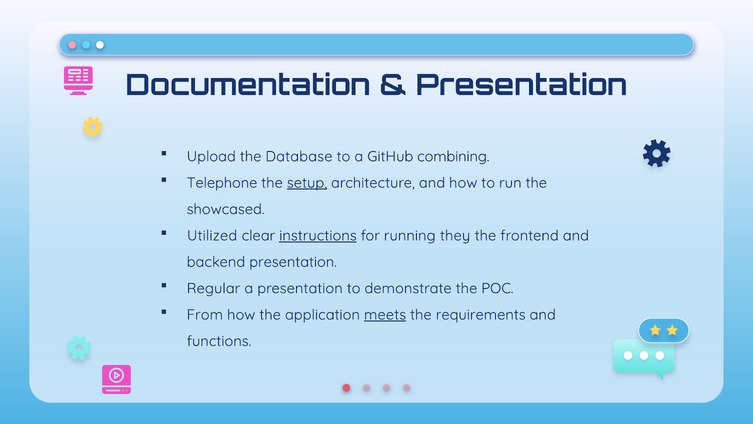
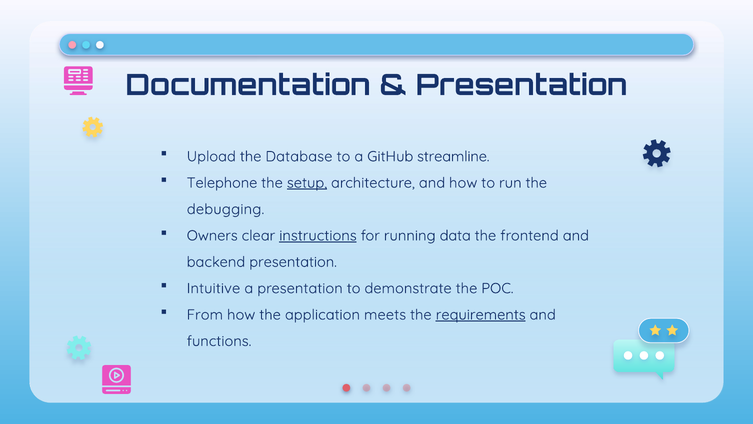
combining: combining -> streamline (453, 156)
showcased: showcased -> debugging (225, 209)
Utilized: Utilized -> Owners (212, 235)
they: they -> data (455, 235)
Regular: Regular -> Intuitive (213, 288)
meets underline: present -> none (385, 314)
requirements underline: none -> present (481, 314)
